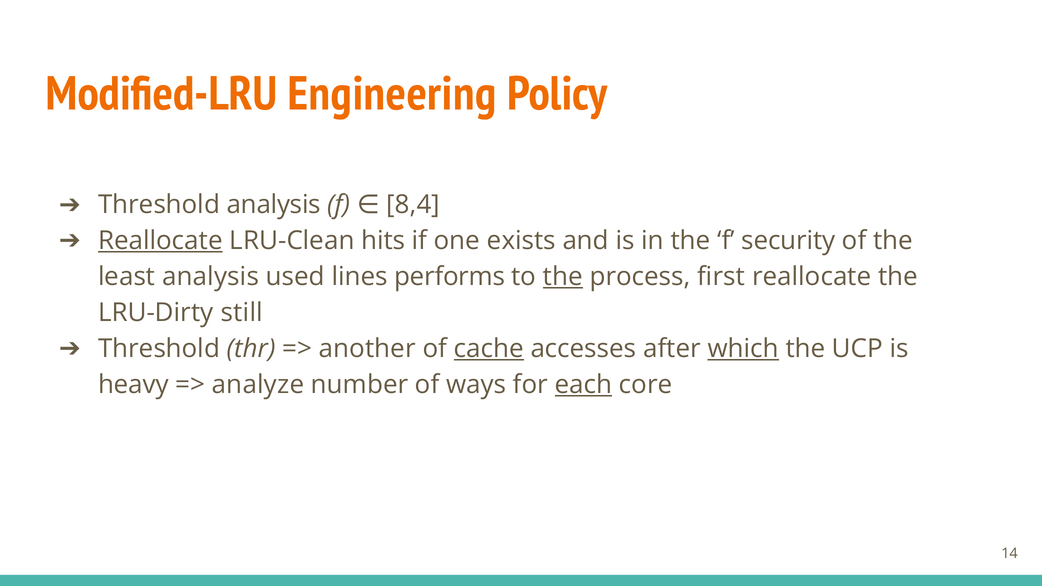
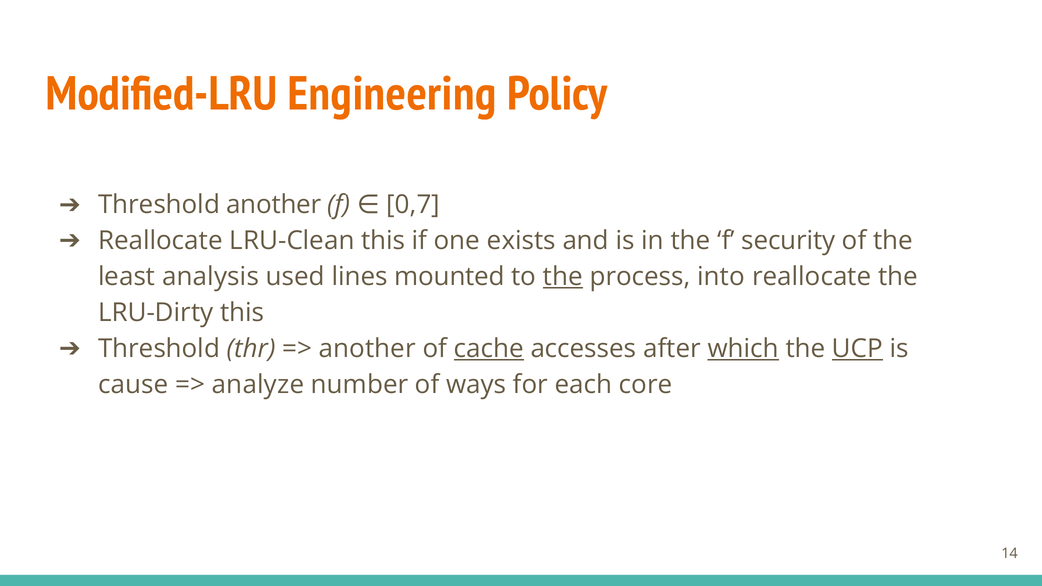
Threshold analysis: analysis -> another (274, 205)
8,4: 8,4 -> 0,7 (413, 205)
Reallocate underline: present -> none (160, 241)
LRU-Clean hits: hits -> this (383, 241)
performs: performs -> mounted (450, 277)
first: first -> into (721, 277)
LRU-Dirty still: still -> this (242, 313)
UCP underline: none -> present (858, 349)
heavy: heavy -> cause (133, 385)
each underline: present -> none (583, 385)
